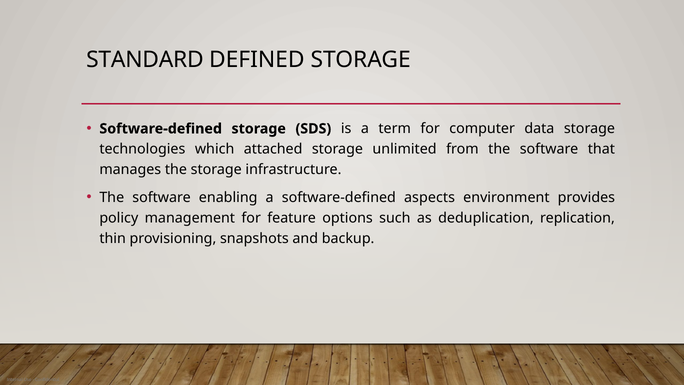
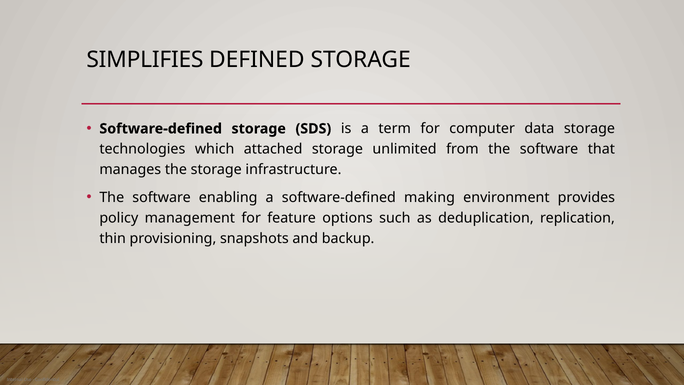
STANDARD: STANDARD -> SIMPLIFIES (145, 60)
aspects: aspects -> making (430, 197)
